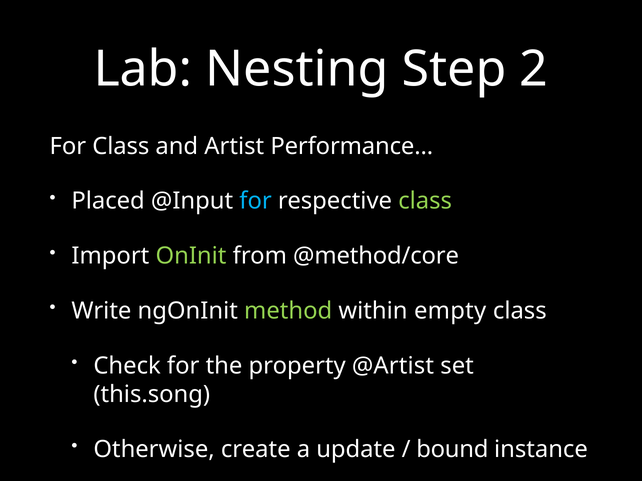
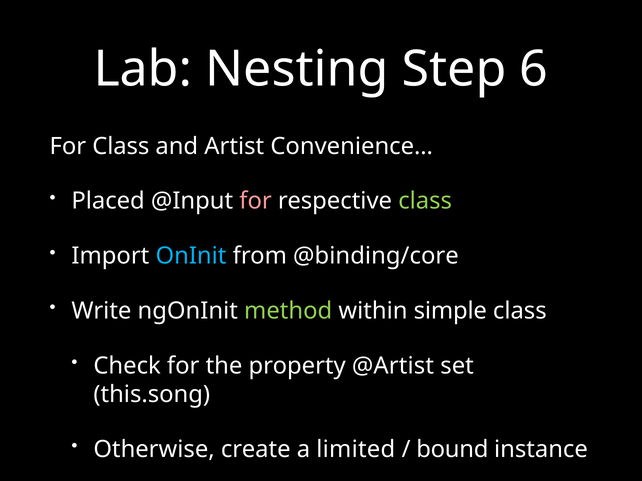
2: 2 -> 6 (534, 69)
Performance…: Performance… -> Convenience… (352, 146)
for colour: light blue -> pink (256, 201)
OnInit colour: light green -> light blue (191, 256)
@method/core: @method/core -> @binding/core (376, 256)
empty: empty -> simple (450, 311)
update: update -> limited (356, 450)
